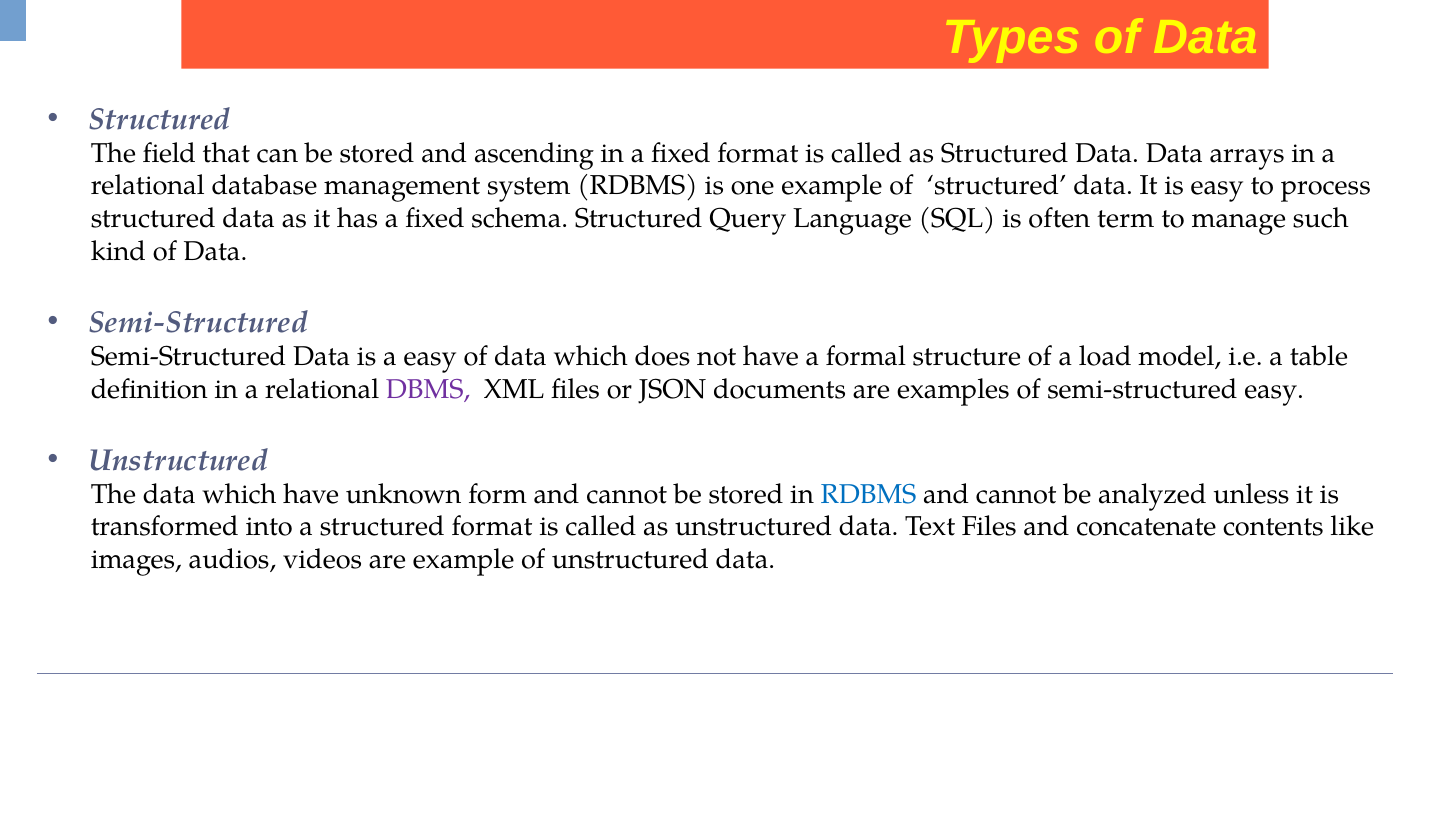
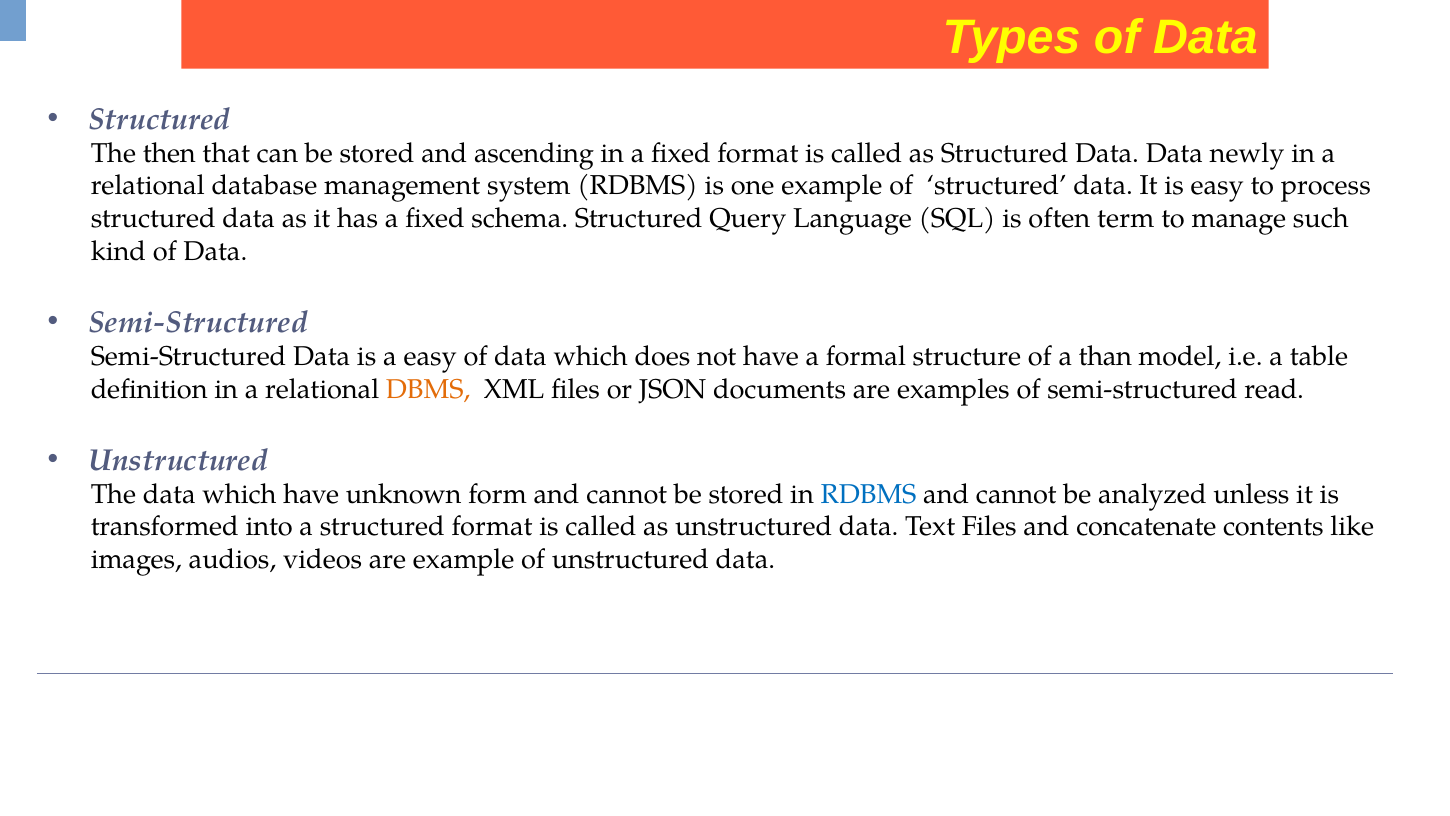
field: field -> then (169, 153)
arrays: arrays -> newly (1247, 153)
load: load -> than (1105, 356)
DBMS colour: purple -> orange (428, 389)
semi-structured easy: easy -> read (1274, 389)
